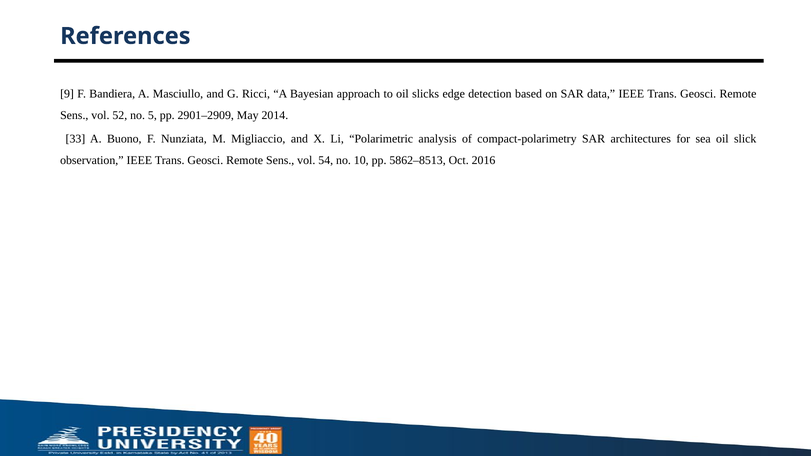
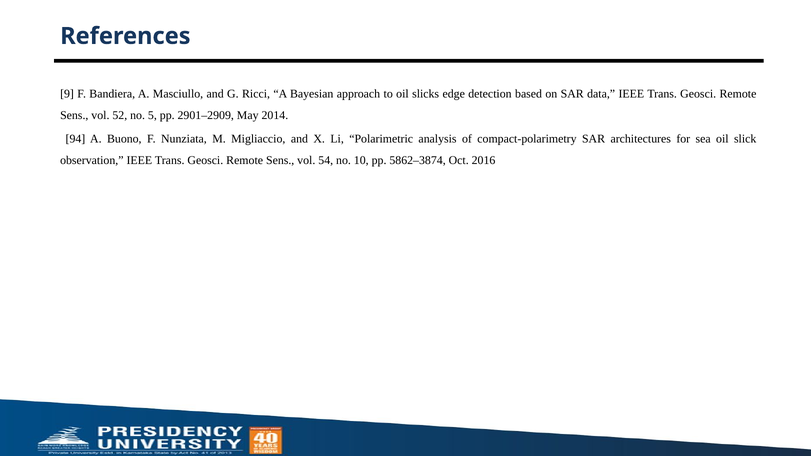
33: 33 -> 94 (75, 139)
5862–8513: 5862–8513 -> 5862–3874 (418, 160)
